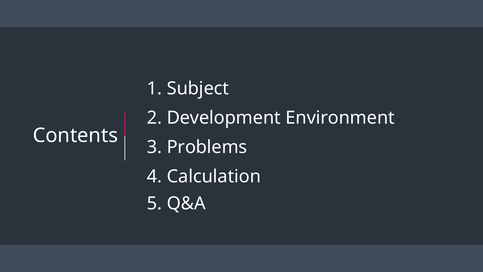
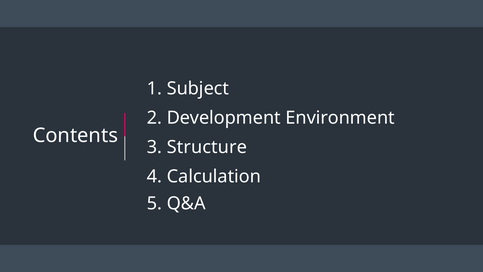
Problems: Problems -> Structure (207, 147)
